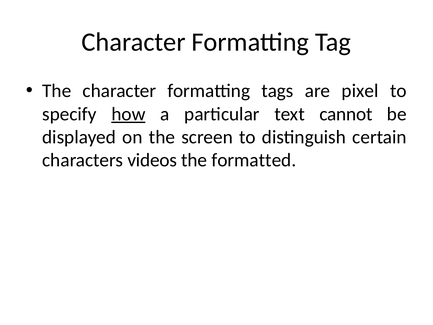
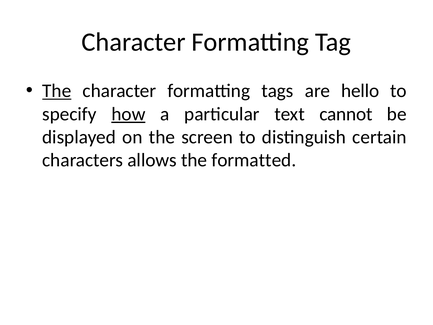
The underline: none -> present (57, 91)
pixel: pixel -> hello (360, 91)
videos: videos -> allows (152, 160)
